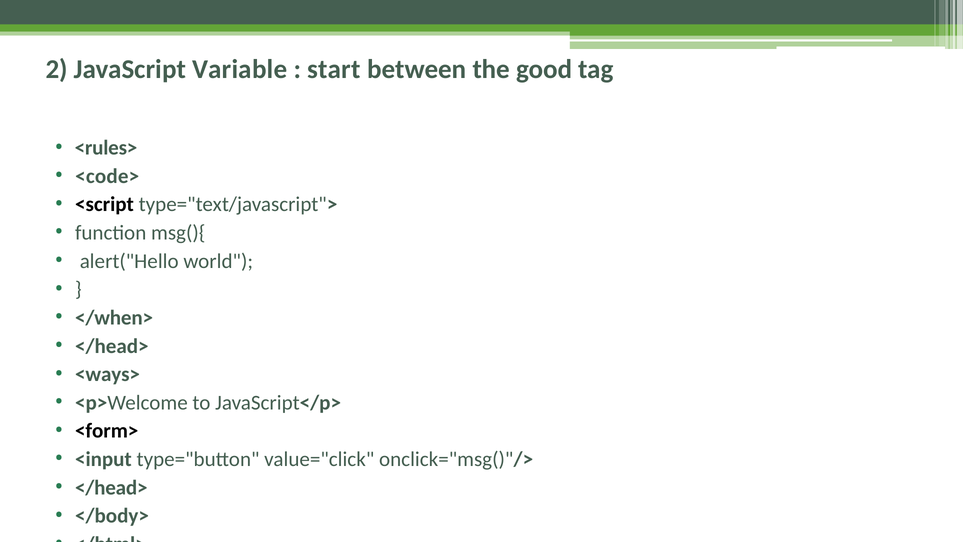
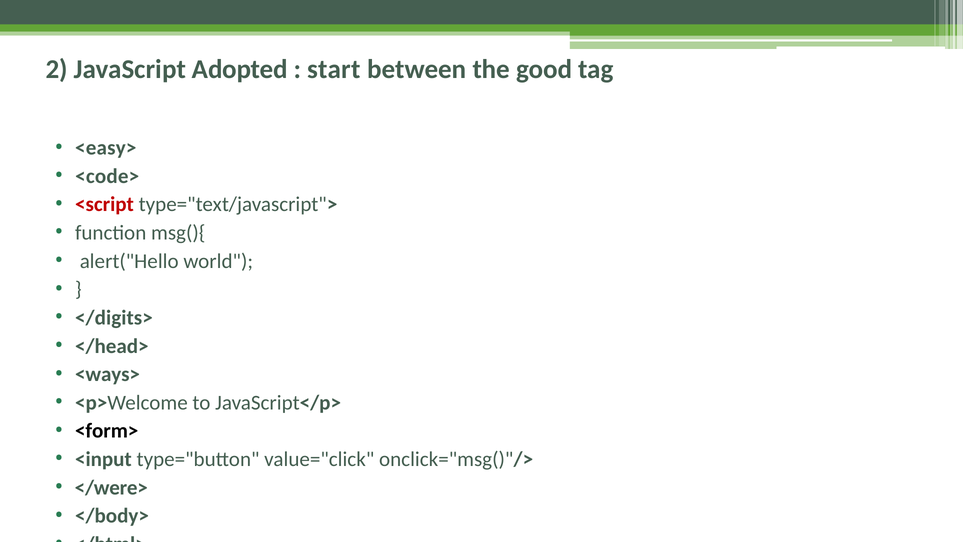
Variable: Variable -> Adopted (240, 69)
<rules>: <rules> -> <easy> (106, 148)
<script colour: black -> red (104, 204)
</when>: </when> -> </digits> (114, 318)
</head>: </head> -> </were> (111, 487)
